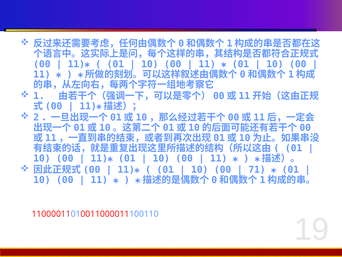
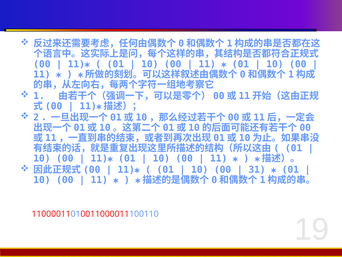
71: 71 -> 31 (257, 169)
